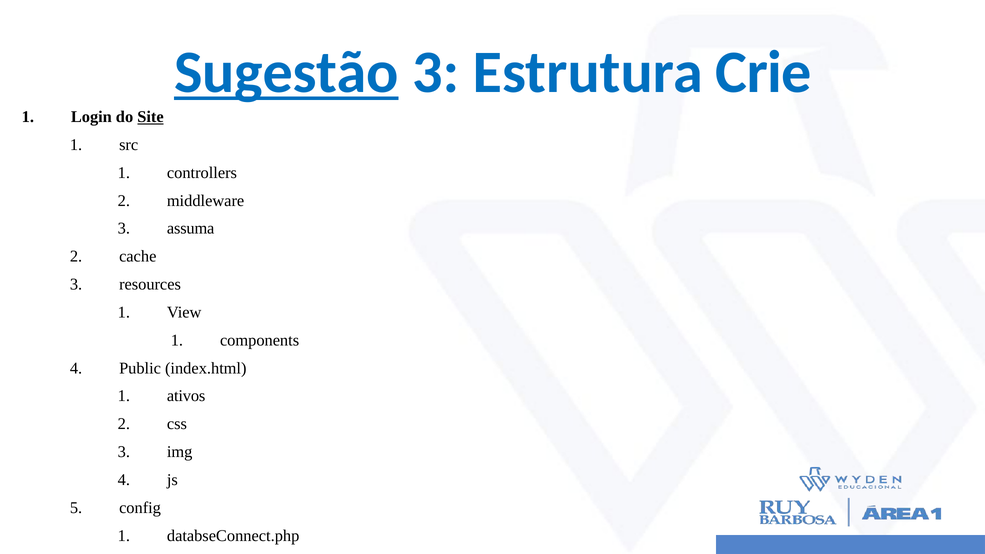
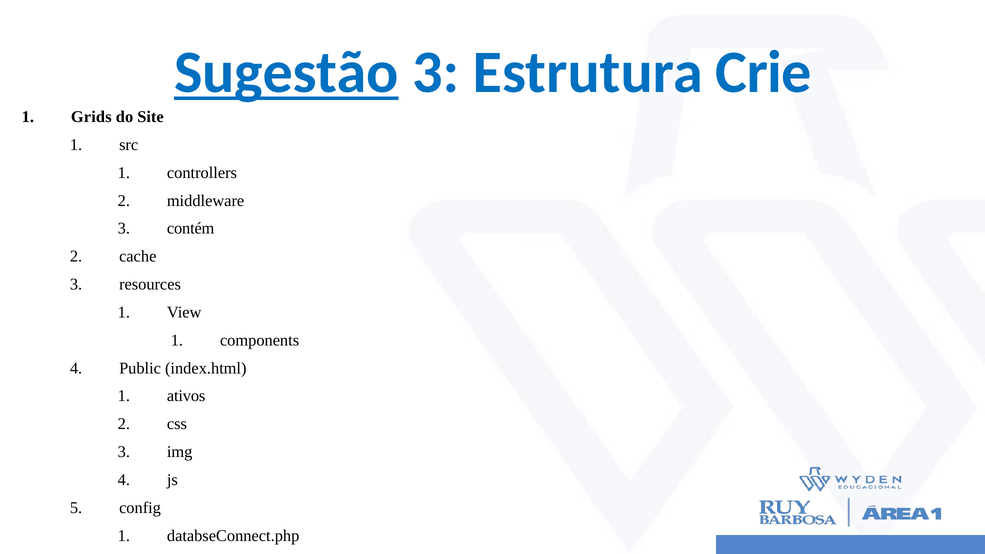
Login: Login -> Grids (91, 117)
Site underline: present -> none (151, 117)
assuma: assuma -> contém (191, 229)
